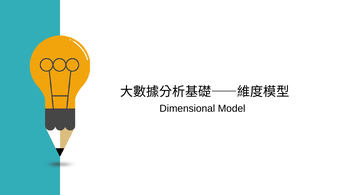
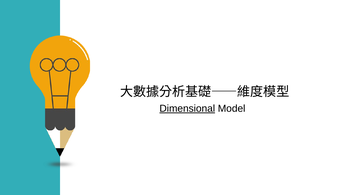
Dimensional underline: none -> present (187, 109)
